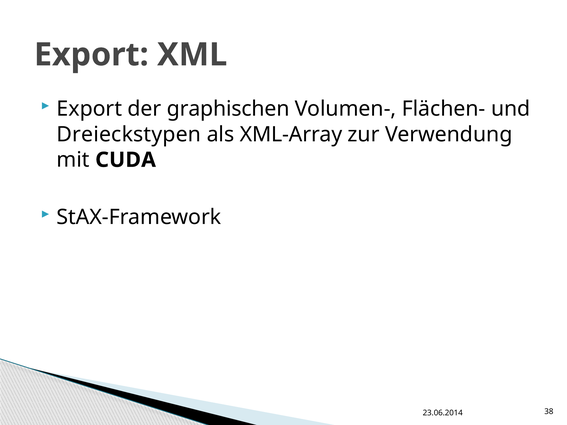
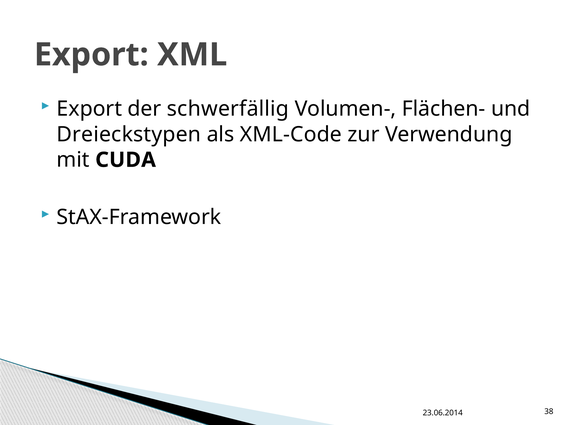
graphischen: graphischen -> schwerfällig (228, 109)
XML-Array: XML-Array -> XML-Code (291, 134)
